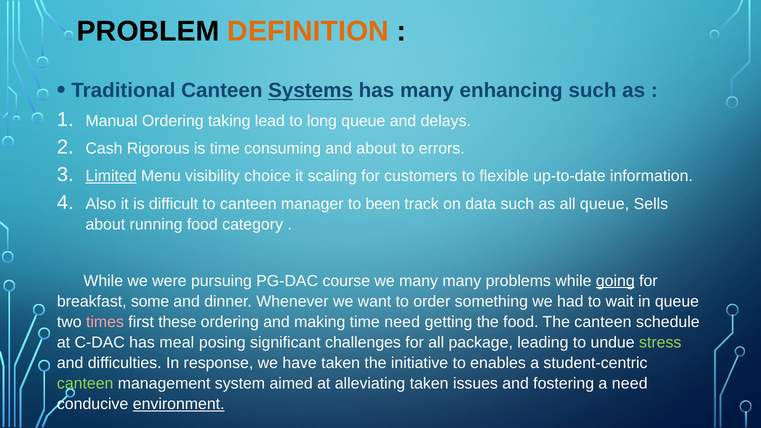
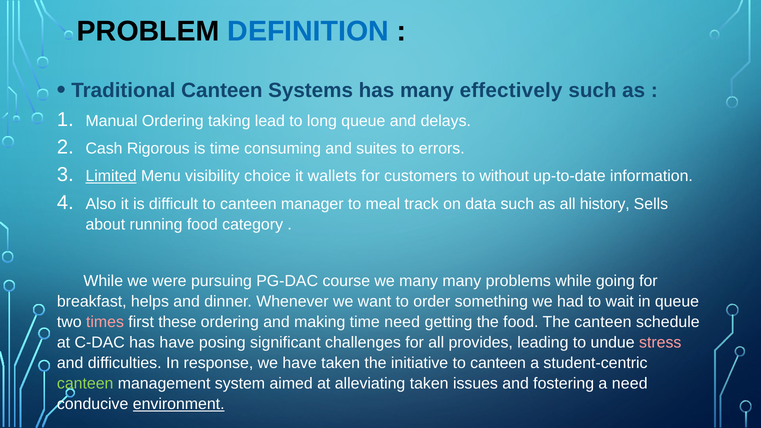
DEFINITION colour: orange -> blue (308, 31)
Systems underline: present -> none (311, 91)
enhancing: enhancing -> effectively (511, 91)
and about: about -> suites (377, 149)
scaling: scaling -> wallets (332, 176)
flexible: flexible -> without (504, 176)
been: been -> meal (383, 204)
all queue: queue -> history (605, 204)
going underline: present -> none (615, 281)
some: some -> helps (150, 301)
has meal: meal -> have (177, 342)
package: package -> provides (481, 342)
stress colour: light green -> pink (660, 342)
initiative to enables: enables -> canteen (498, 363)
